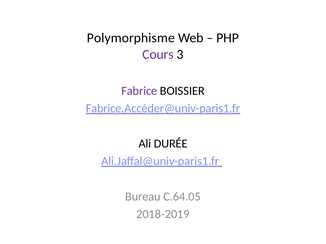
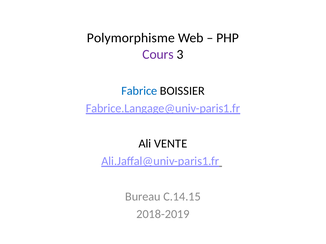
Fabrice colour: purple -> blue (139, 91)
Fabrice.Accéder@univ-paris1.fr: Fabrice.Accéder@univ-paris1.fr -> Fabrice.Langage@univ-paris1.fr (163, 109)
DURÉE: DURÉE -> VENTE (171, 144)
C.64.05: C.64.05 -> C.14.15 (182, 197)
